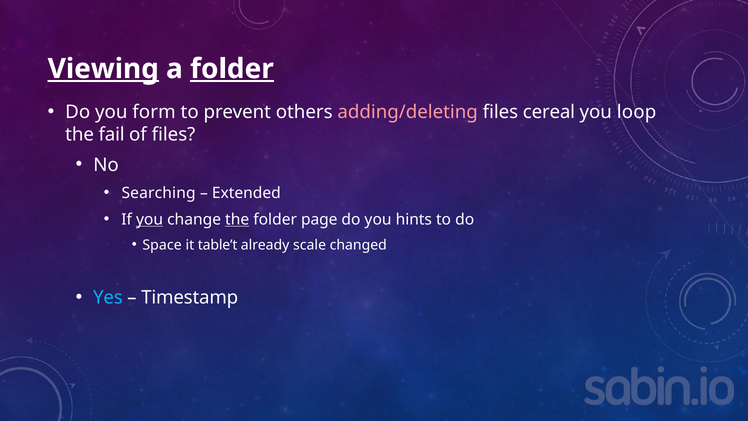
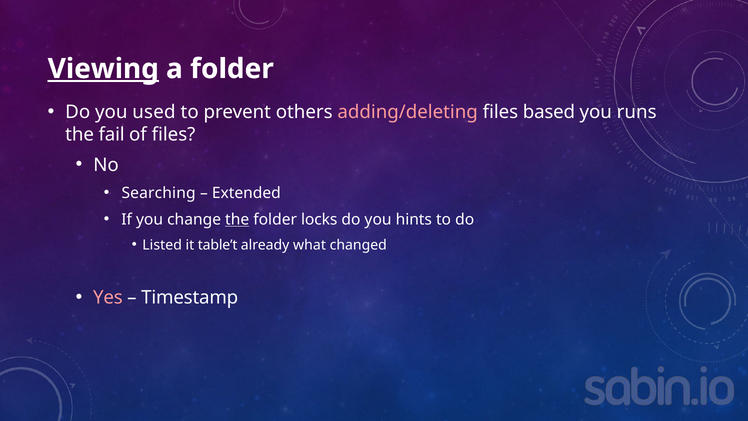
folder underline: present -> none (232, 69)
form: form -> used (154, 112)
cereal: cereal -> based (549, 112)
loop: loop -> runs (637, 112)
you underline: present -> none (150, 219)
page: page -> locks (319, 219)
Space: Space -> Listed (162, 245)
scale: scale -> what (310, 245)
Yes colour: light blue -> pink (108, 297)
